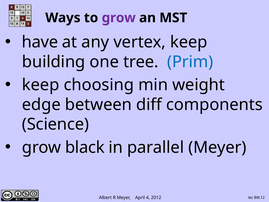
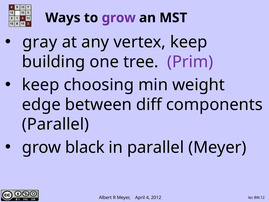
have: have -> gray (40, 42)
Prim colour: blue -> purple (190, 62)
Science: Science -> Parallel (55, 124)
